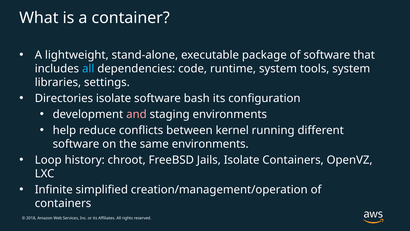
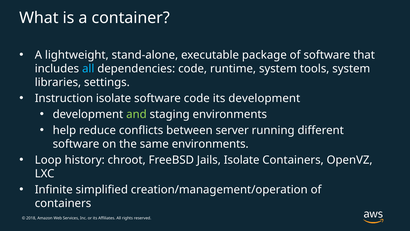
Directories: Directories -> Instruction (64, 98)
software bash: bash -> code (197, 98)
its configuration: configuration -> development (264, 98)
and colour: pink -> light green (136, 114)
kernel: kernel -> server (232, 130)
